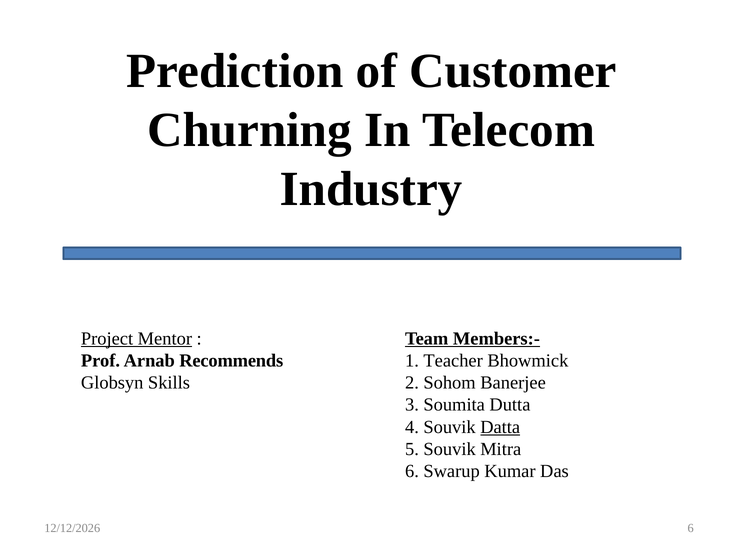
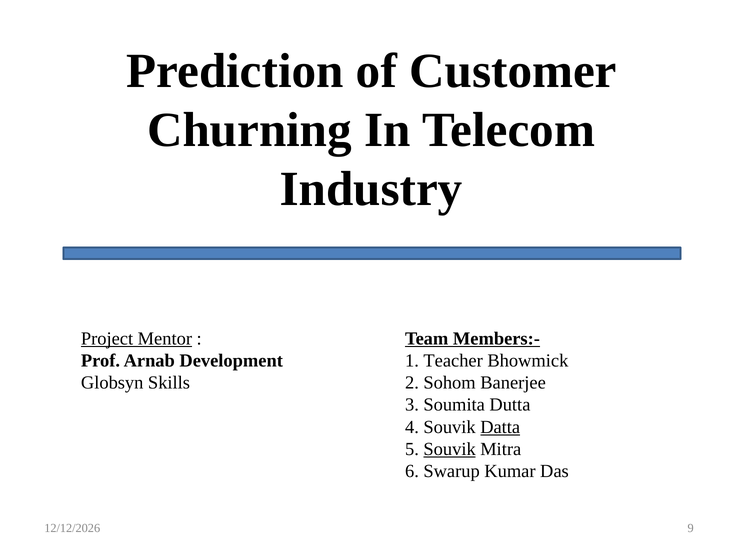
Recommends: Recommends -> Development (231, 361)
Souvik underline: none -> present (450, 450)
6: 6 -> 9 (691, 529)
